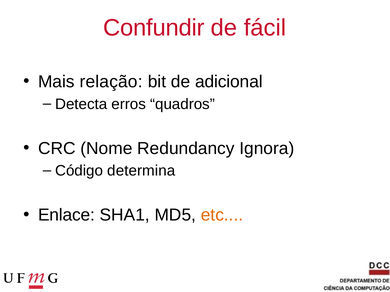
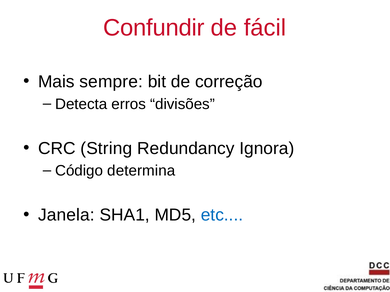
relação: relação -> sempre (111, 82)
adicional: adicional -> correção (229, 82)
quadros: quadros -> divisões (182, 104)
Nome: Nome -> String (106, 149)
Enlace: Enlace -> Janela (66, 215)
etc colour: orange -> blue (222, 215)
